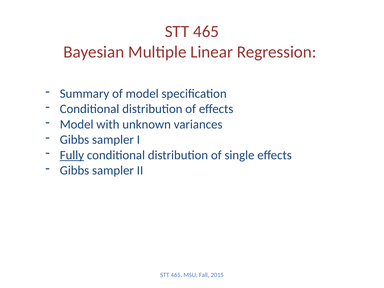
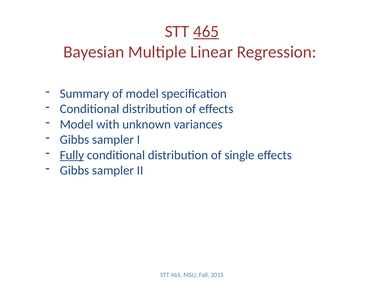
465 underline: none -> present (206, 31)
